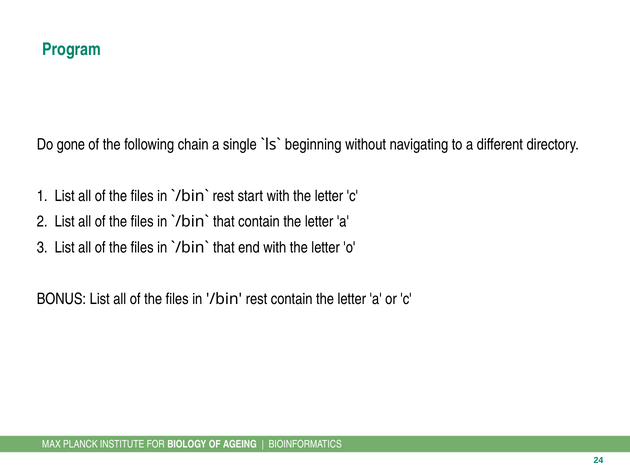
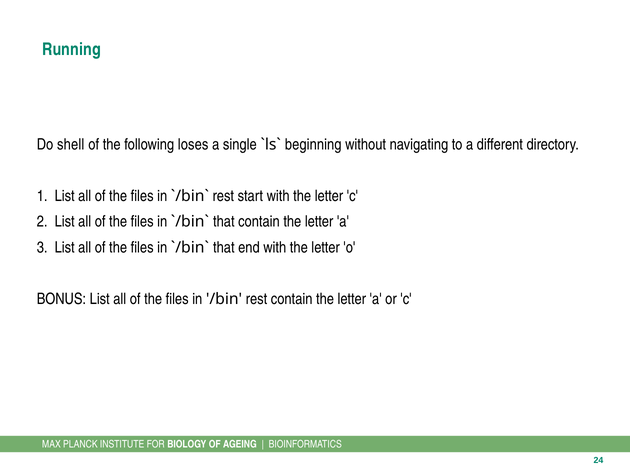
Program: Program -> Running (72, 49)
gone: gone -> shell (71, 145)
chain: chain -> loses (193, 145)
